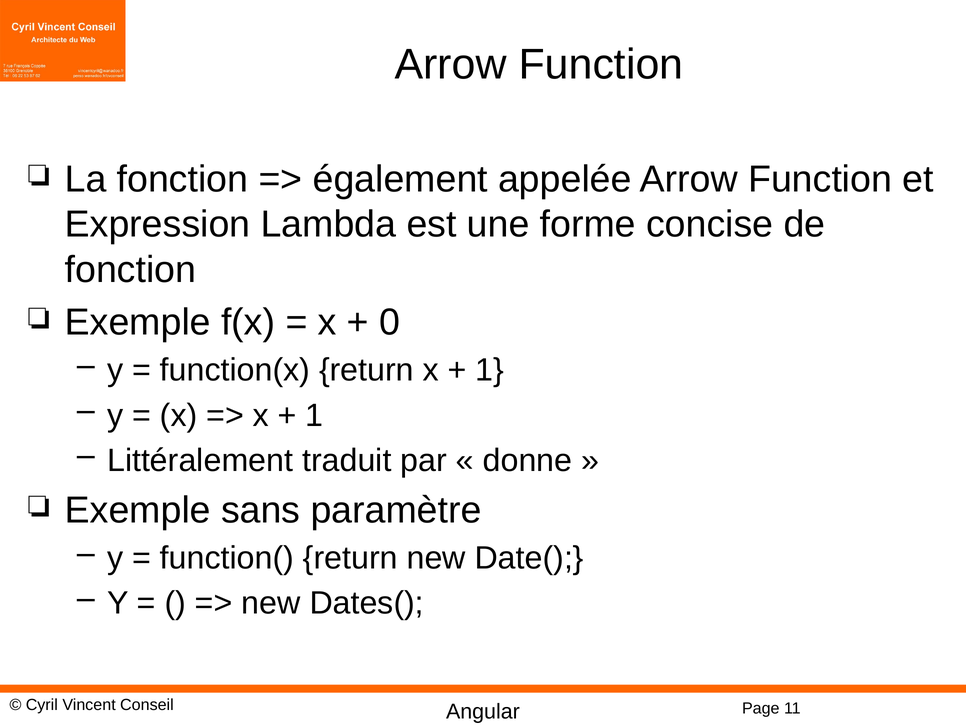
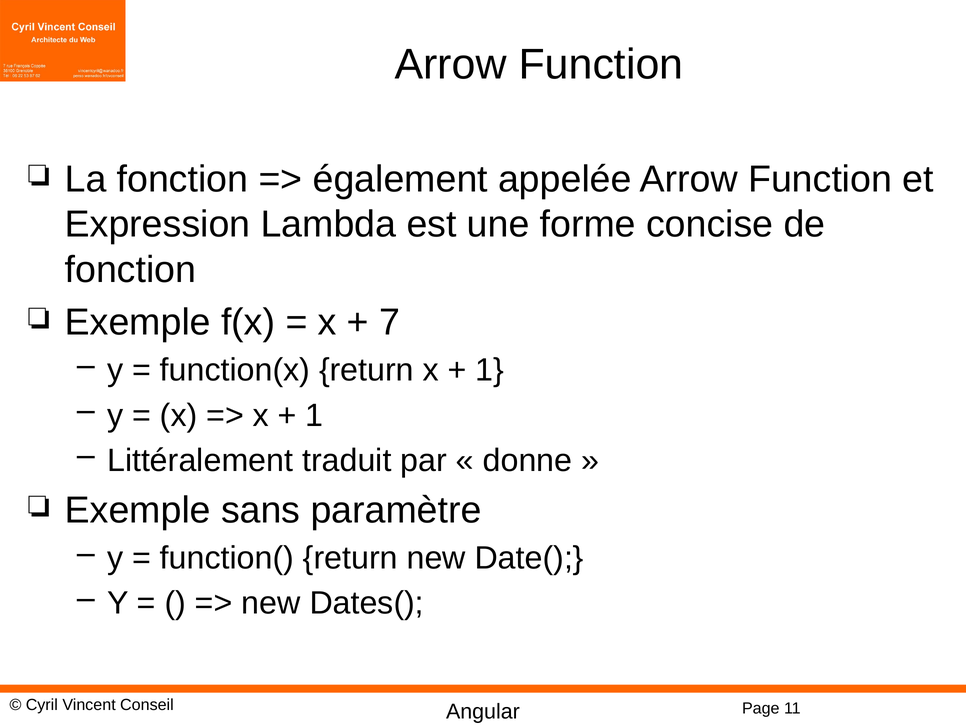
0: 0 -> 7 (390, 322)
